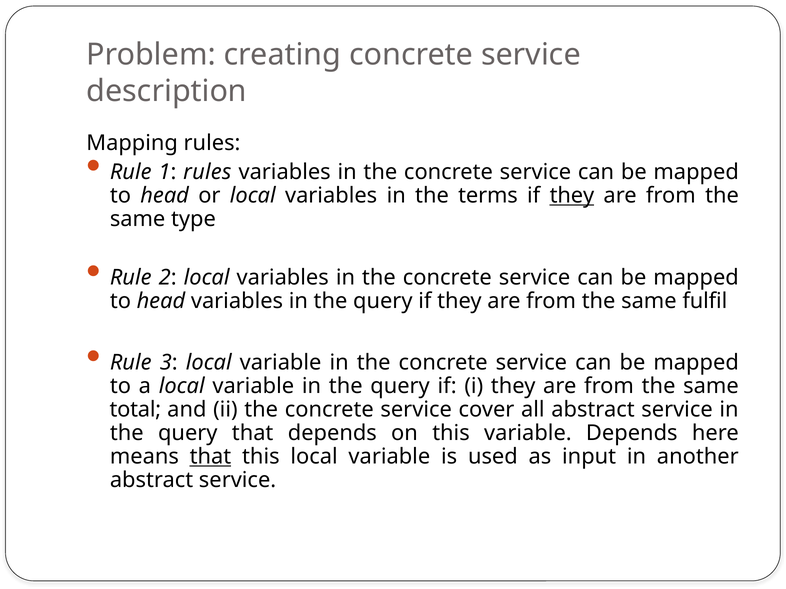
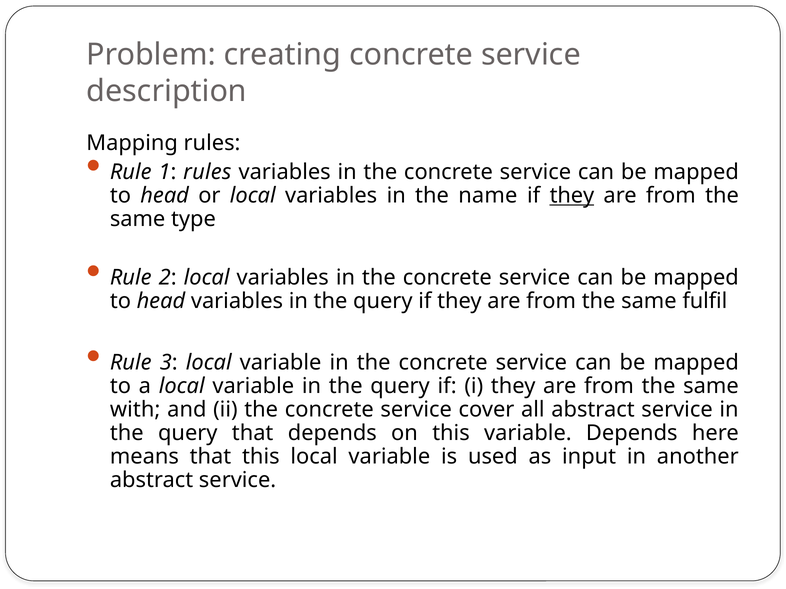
terms: terms -> name (488, 196)
total: total -> with (135, 410)
that underline: present -> none (210, 457)
